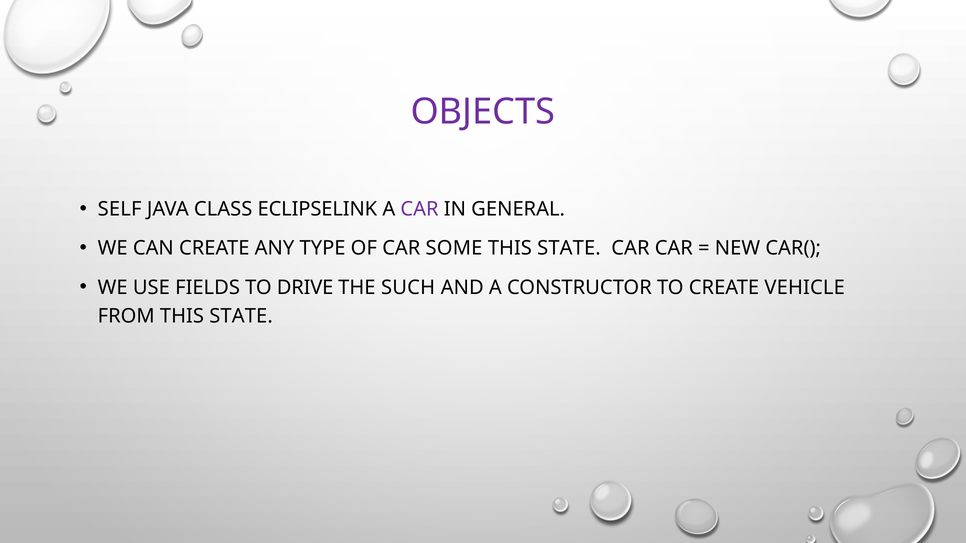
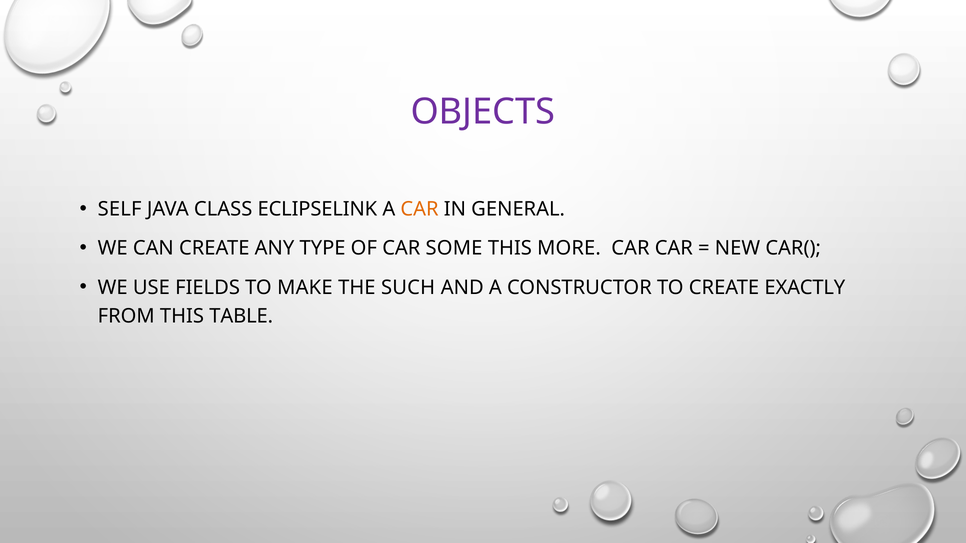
CAR colour: purple -> orange (420, 209)
STATE: STATE -> MORE (569, 249)
DRIVE: DRIVE -> MAKE (305, 288)
VEHICLE: VEHICLE -> EXACTLY (805, 288)
FROM THIS STATE: STATE -> TABLE (241, 317)
